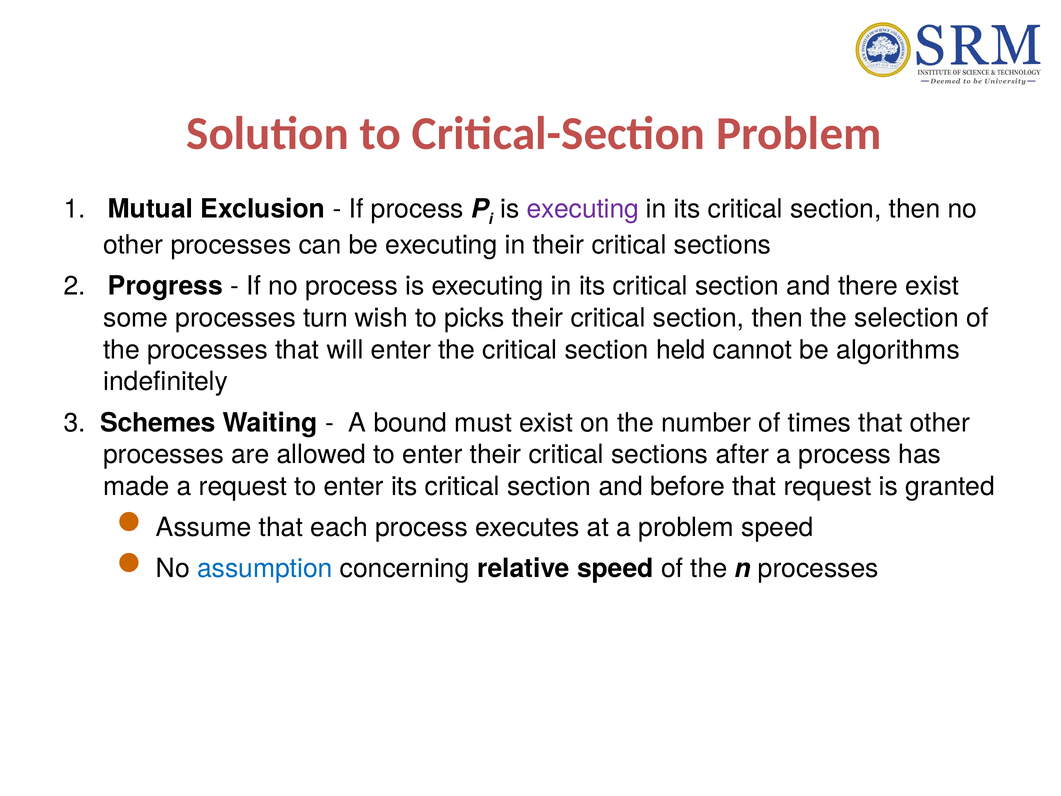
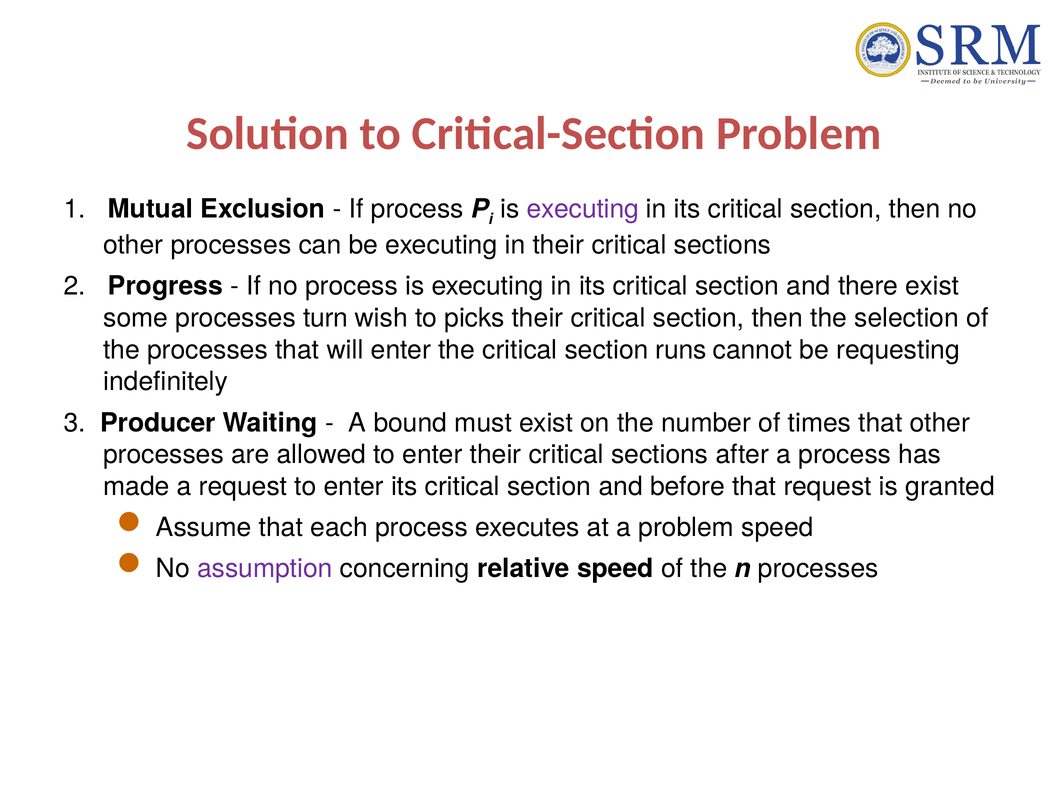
held: held -> runs (681, 350)
algorithms: algorithms -> requesting (898, 350)
Schemes: Schemes -> Producer (158, 423)
assumption colour: blue -> purple (265, 568)
